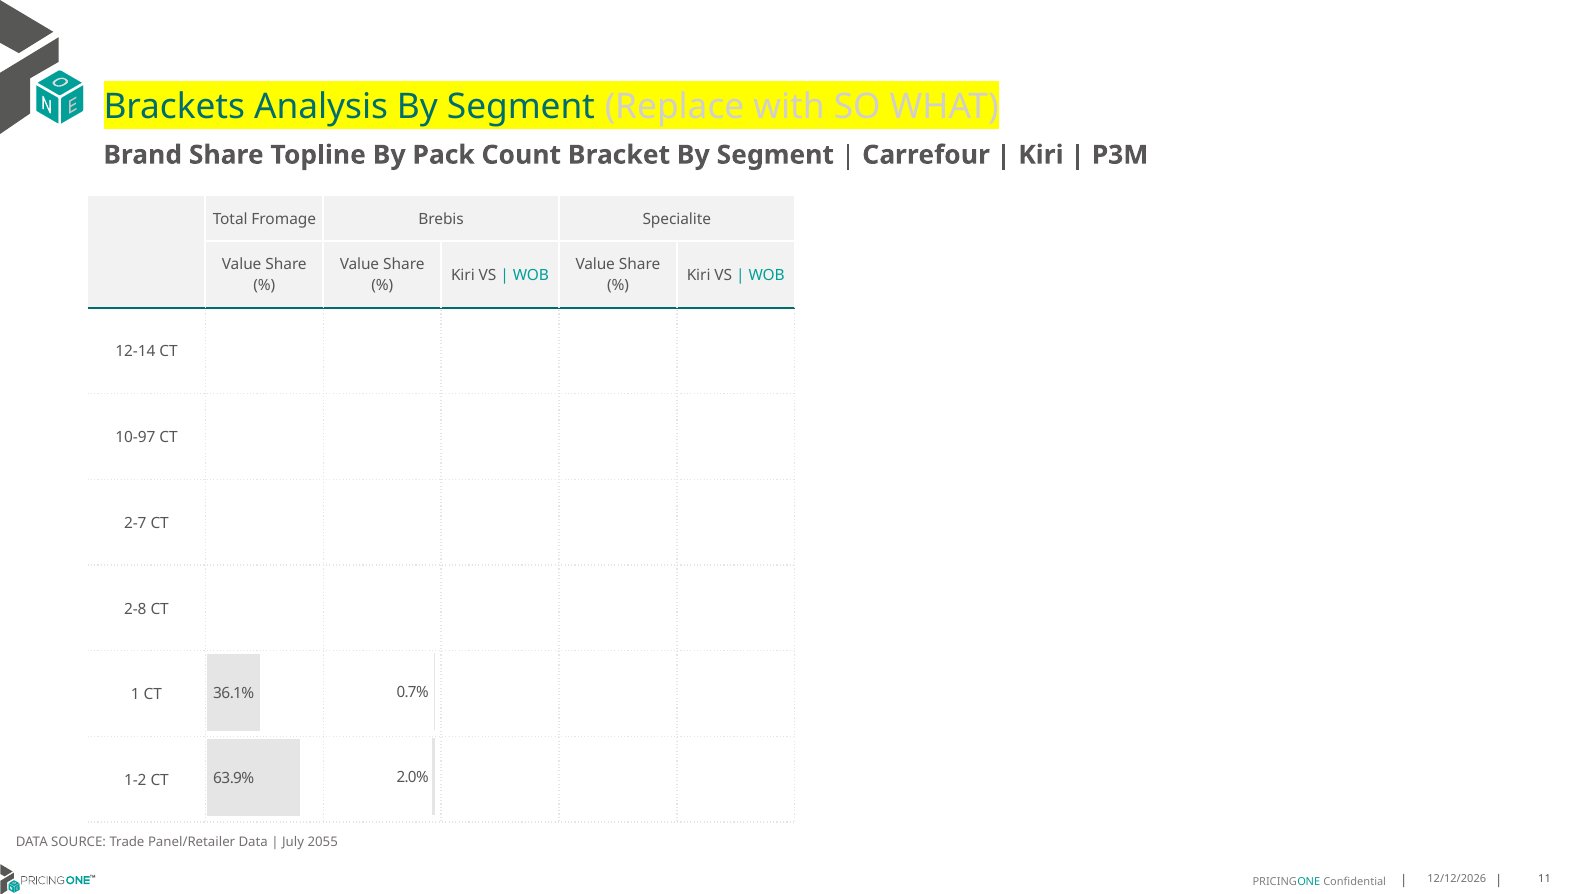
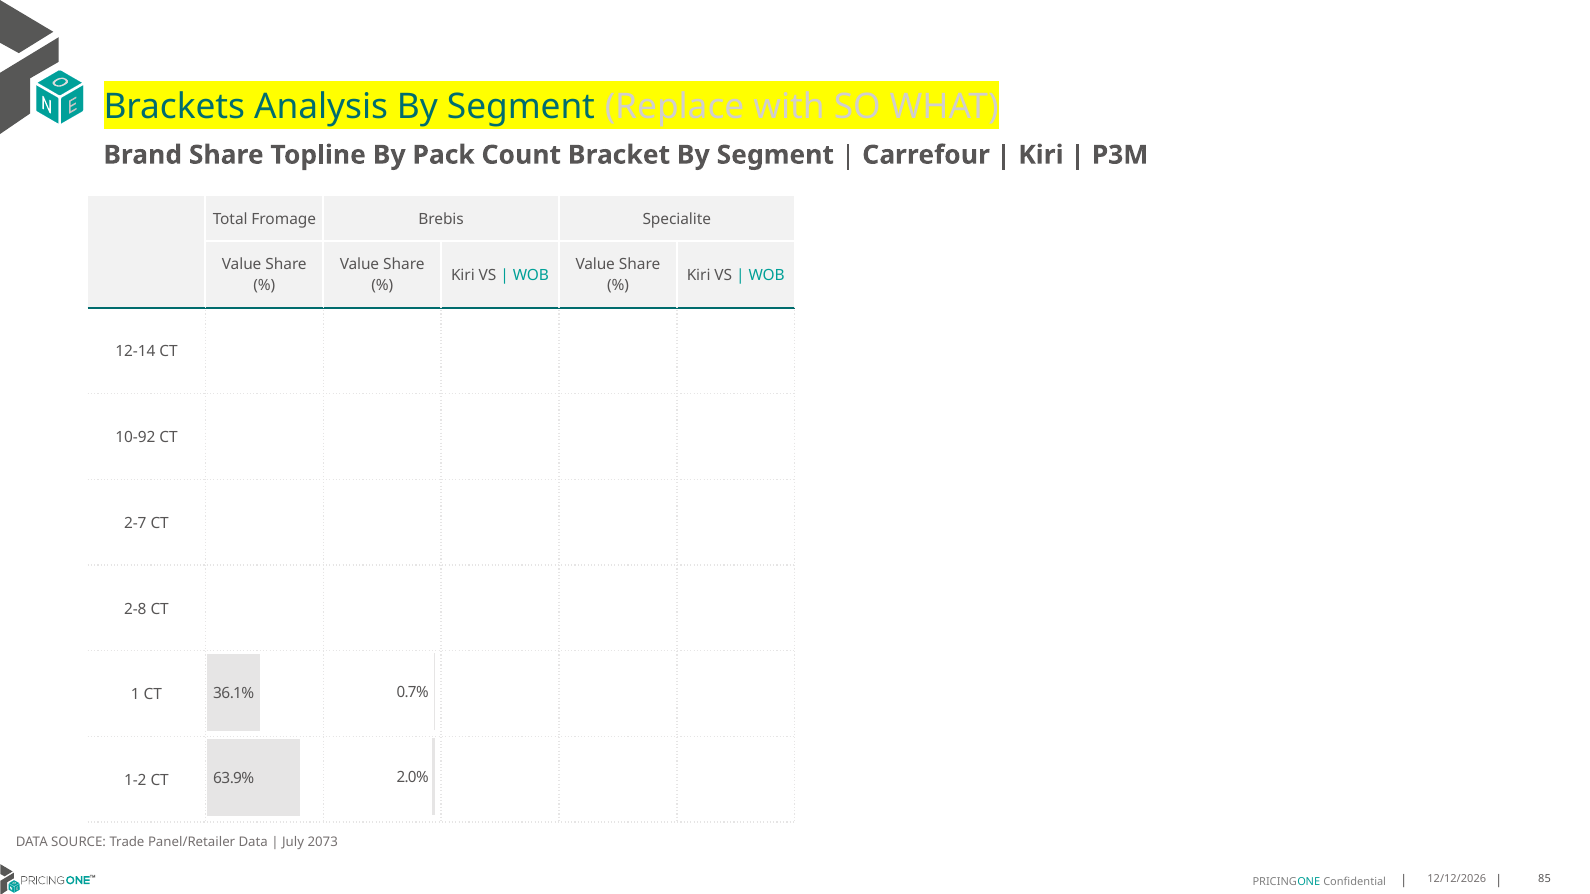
10-97: 10-97 -> 10-92 (135, 438)
2055: 2055 -> 2073 (323, 842)
11: 11 -> 85 (1545, 879)
